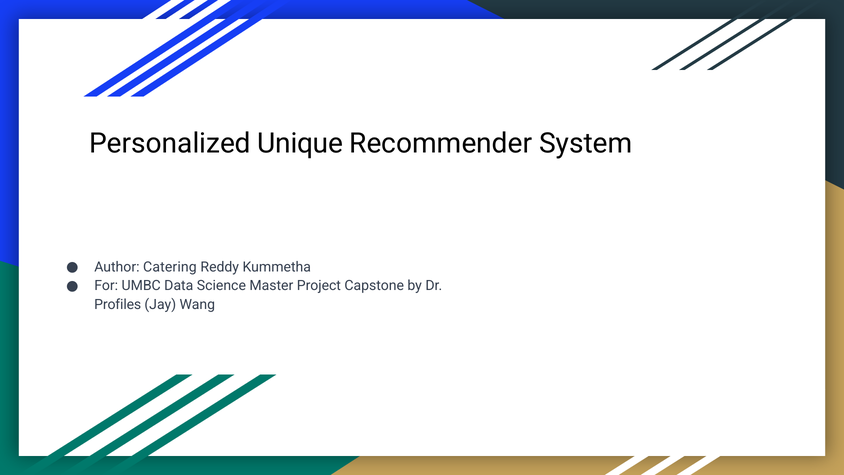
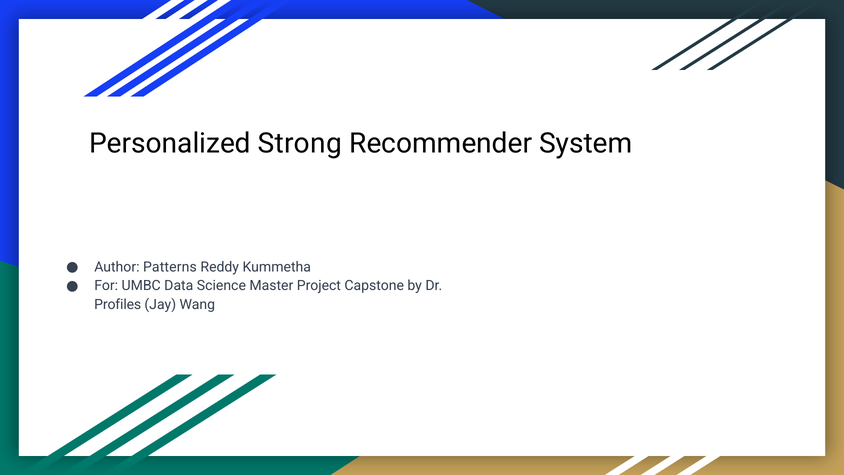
Unique: Unique -> Strong (300, 144)
Catering: Catering -> Patterns (170, 267)
